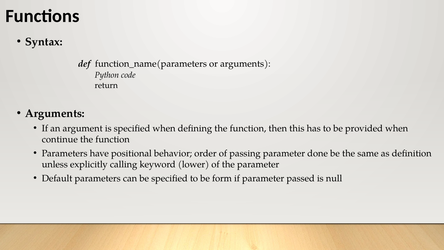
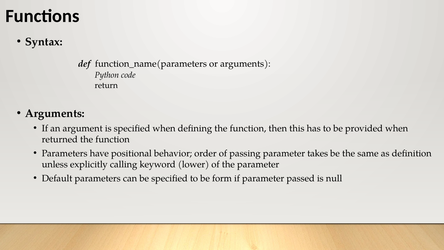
continue: continue -> returned (60, 139)
done: done -> takes (318, 153)
